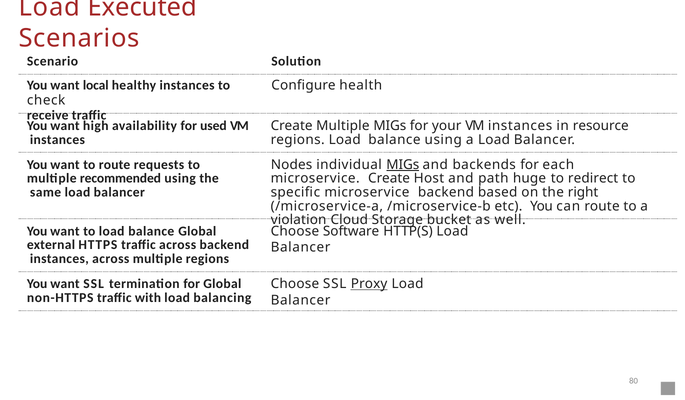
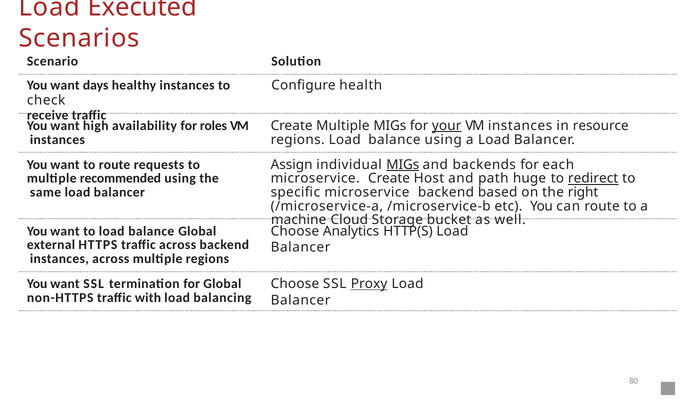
local: local -> days (96, 85)
used: used -> roles (213, 126)
your underline: none -> present (447, 126)
Nodes: Nodes -> Assign (292, 165)
redirect underline: none -> present (593, 178)
violation: violation -> machine (299, 220)
Software: Software -> Analytics (351, 231)
